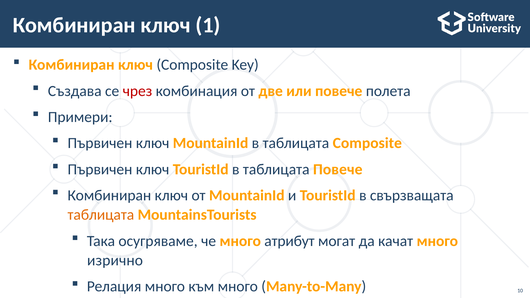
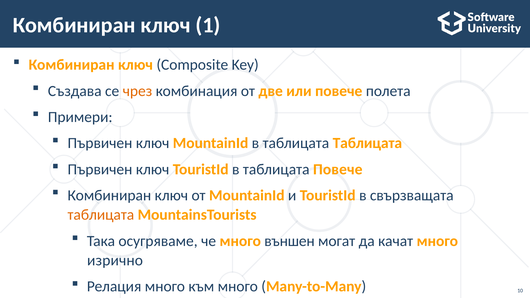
чрез colour: red -> orange (137, 91)
таблицата Composite: Composite -> Таблицата (367, 143)
атрибут: атрибут -> външен (289, 241)
